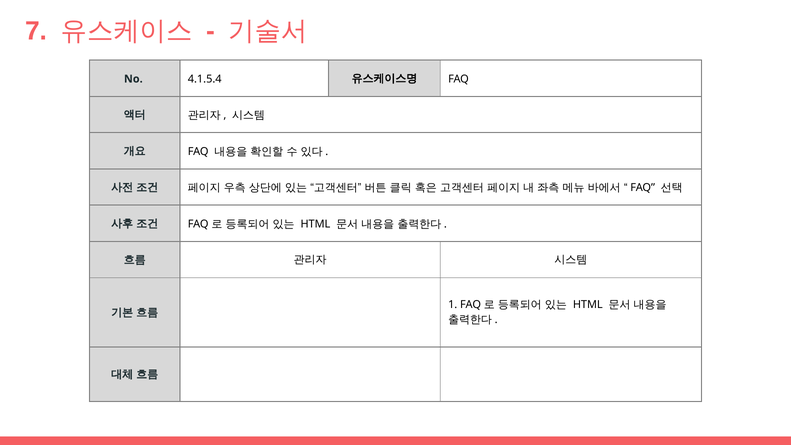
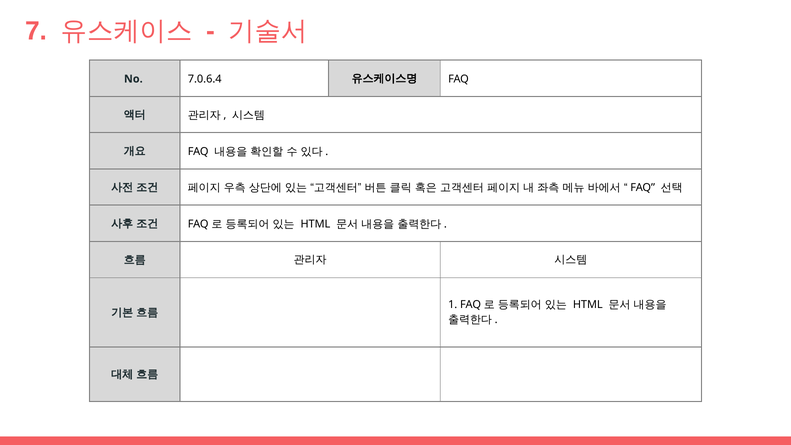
4.1.5.4: 4.1.5.4 -> 7.0.6.4 (205, 79)
